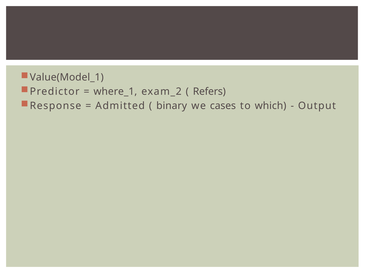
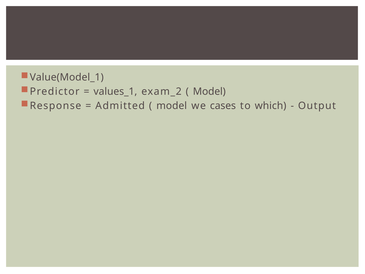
where_1: where_1 -> values_1 (115, 91)
Refers: Refers -> Model (209, 91)
binary: binary -> model (172, 106)
